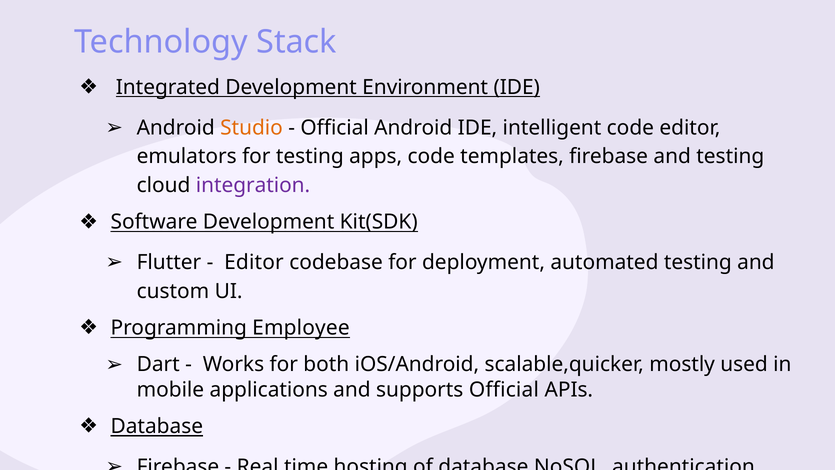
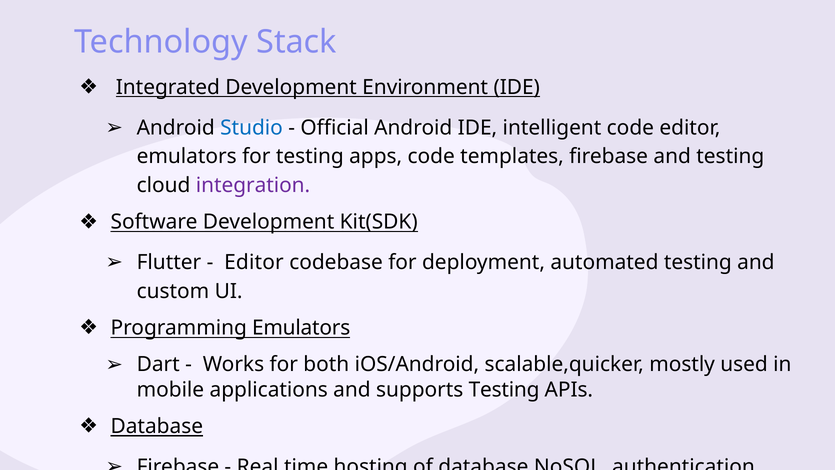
Studio colour: orange -> blue (252, 128)
Programming Employee: Employee -> Emulators (301, 328)
supports Official: Official -> Testing (504, 389)
